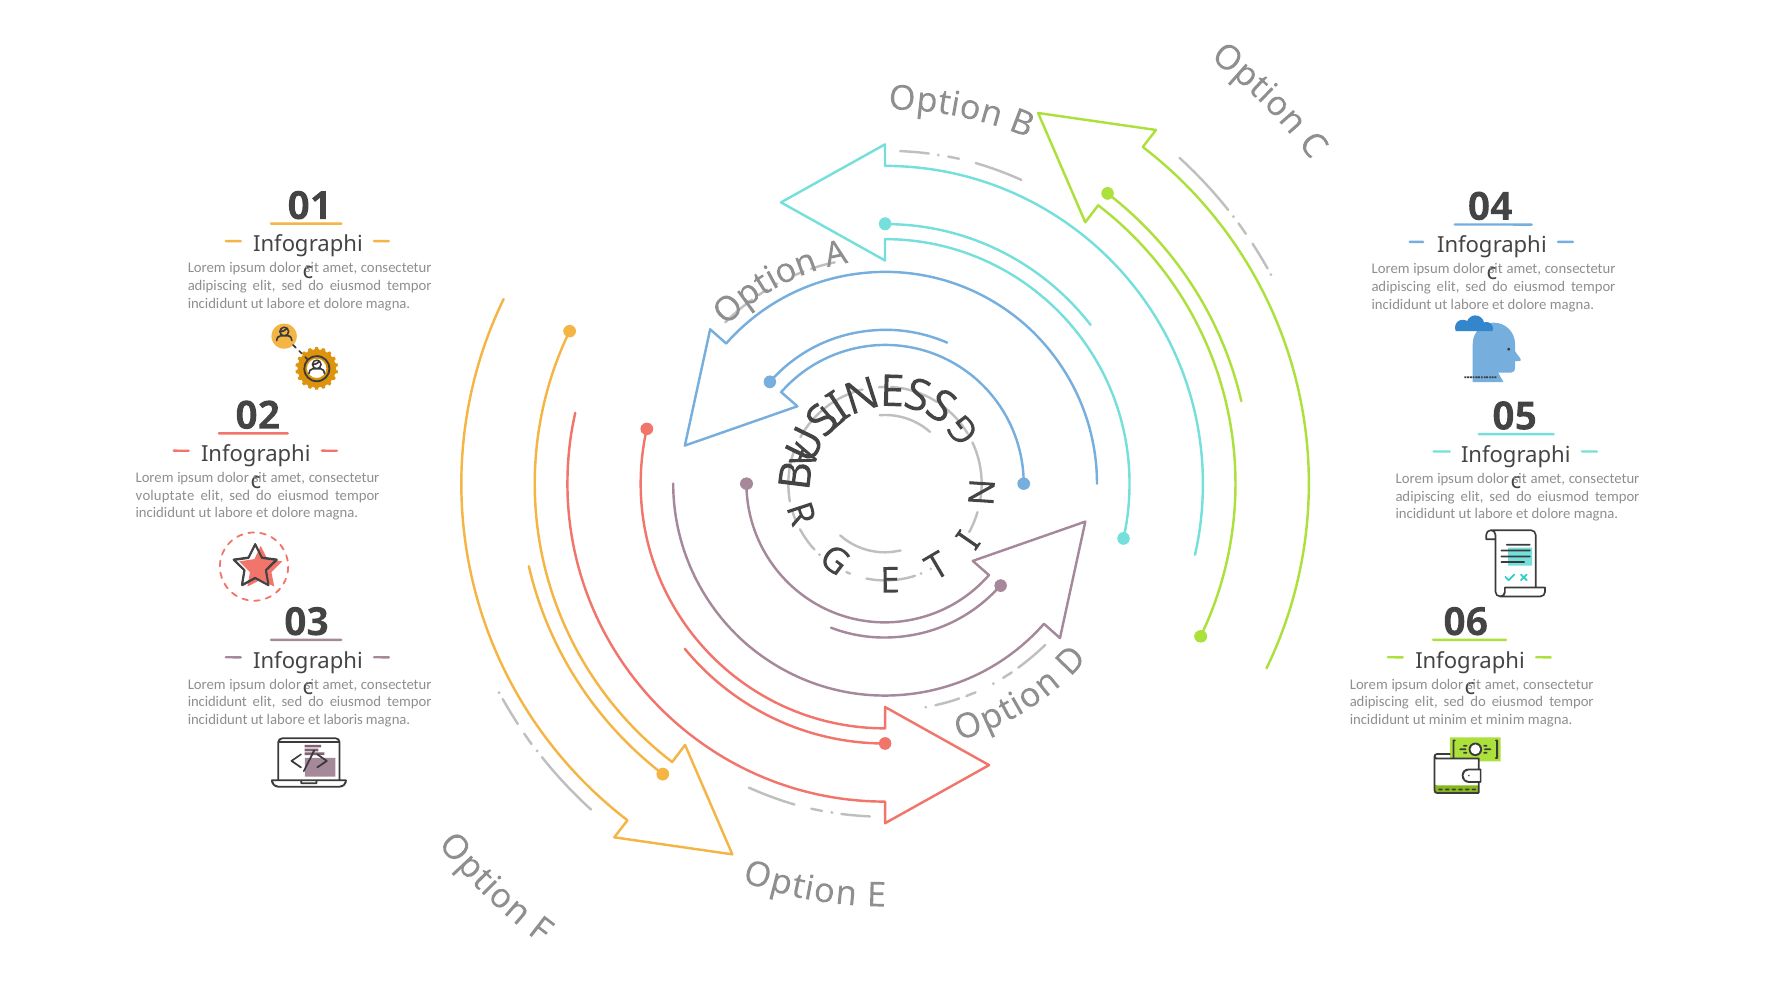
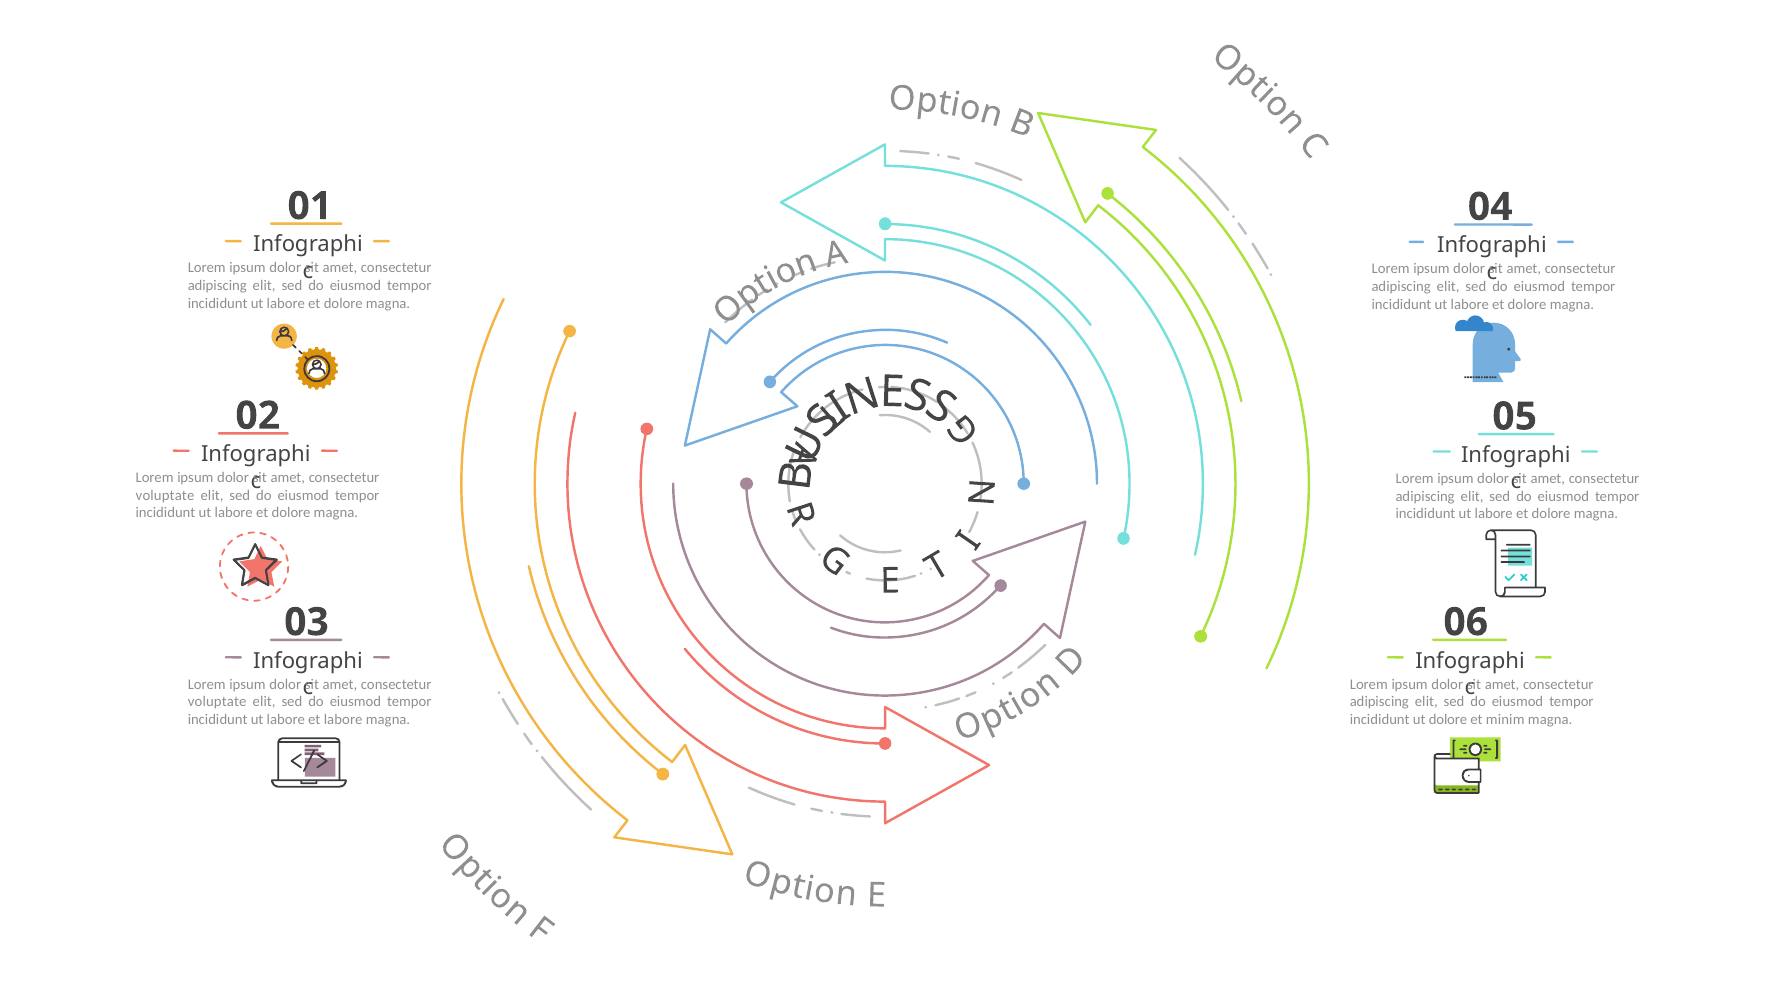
incididunt: incididunt -> voluptate (217, 702)
et laboris: laboris -> labore (343, 719)
ut minim: minim -> dolore (1448, 719)
